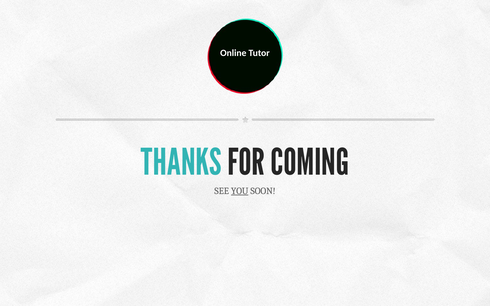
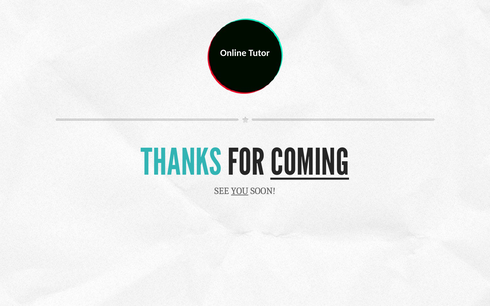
COMING underline: none -> present (310, 163)
